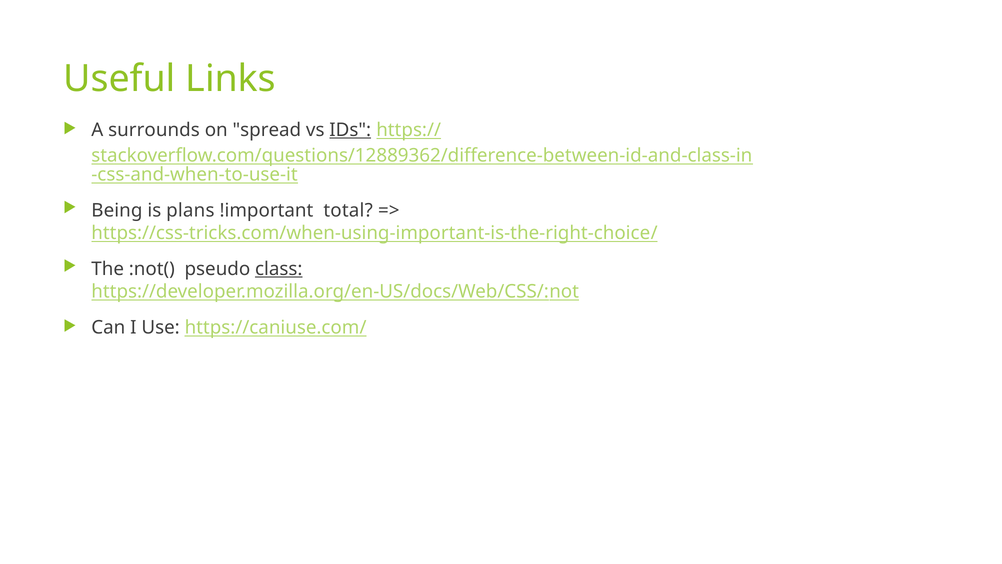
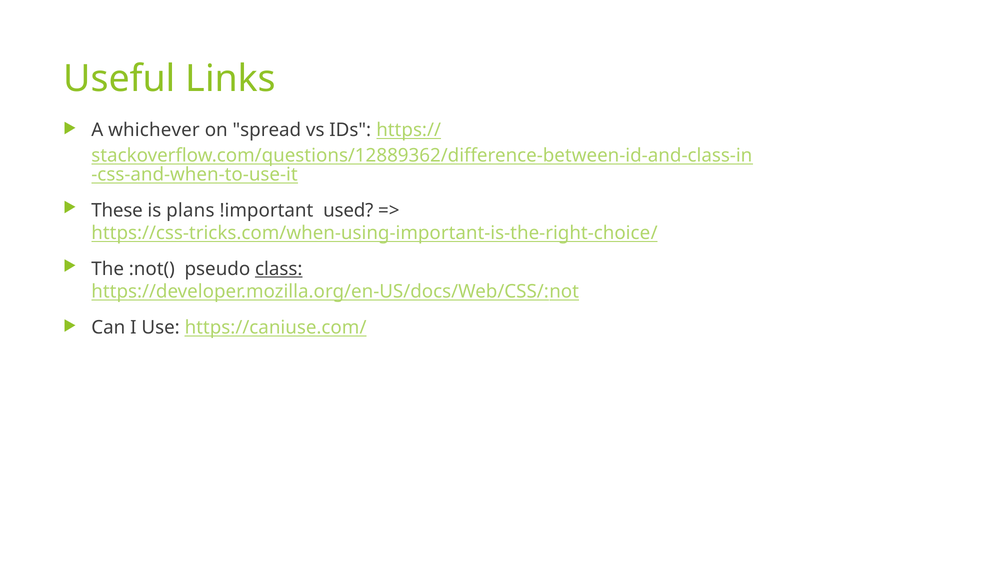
surrounds: surrounds -> whichever (154, 130)
IDs underline: present -> none (350, 130)
Being: Being -> These (117, 210)
total: total -> used (348, 210)
